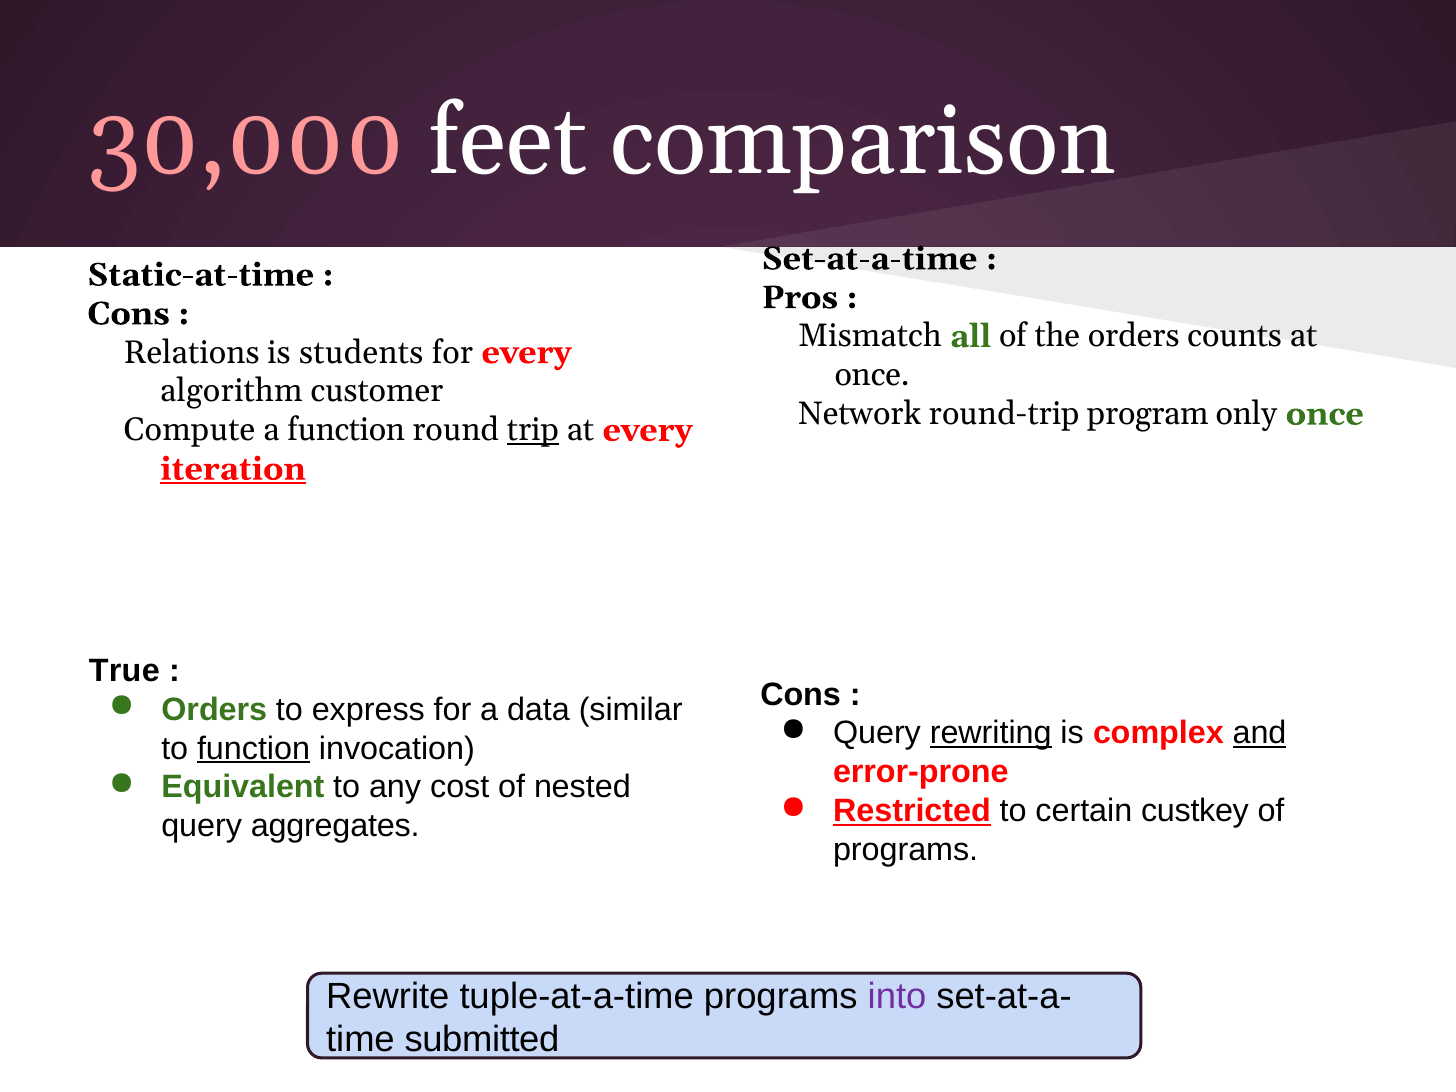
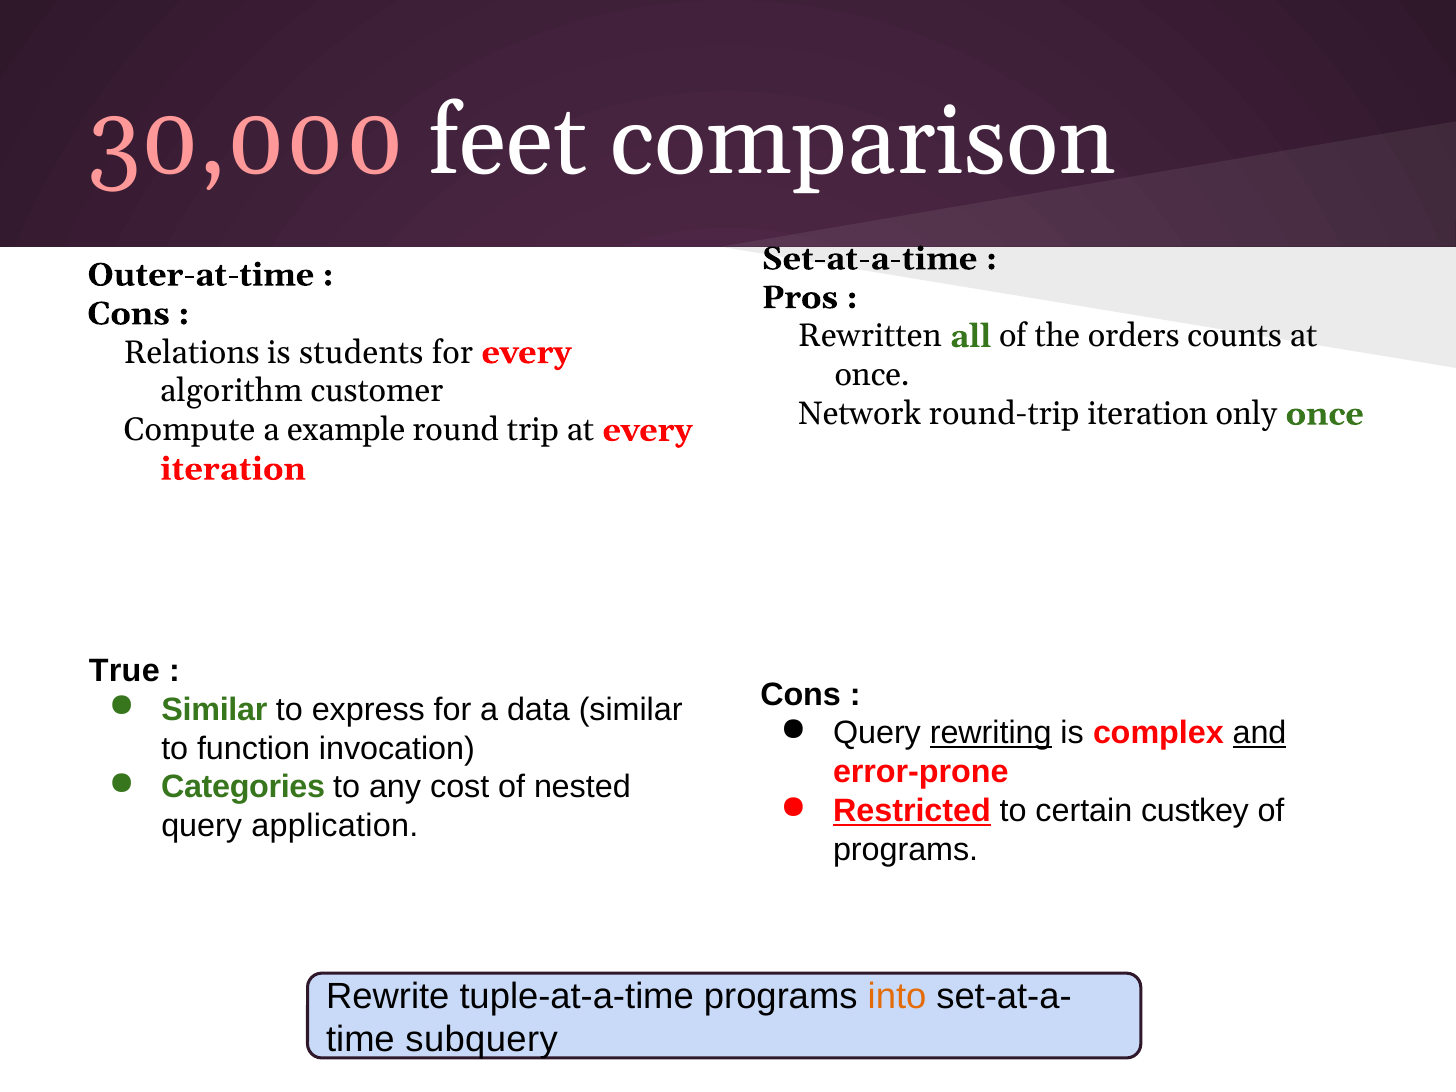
Static-at-time: Static-at-time -> Outer-at-time (201, 275)
Mismatch: Mismatch -> Rewritten (870, 336)
round-trip program: program -> iteration (1148, 414)
a function: function -> example (346, 430)
trip underline: present -> none (533, 430)
iteration underline: present -> none (233, 469)
Orders: Orders -> Similar (214, 710)
function underline: present -> none (254, 748)
Equivalent: Equivalent -> Categories (243, 787)
aggregates: aggregates -> application (335, 826)
into colour: purple -> orange (897, 996)
submitted: submitted -> subquery (482, 1040)
